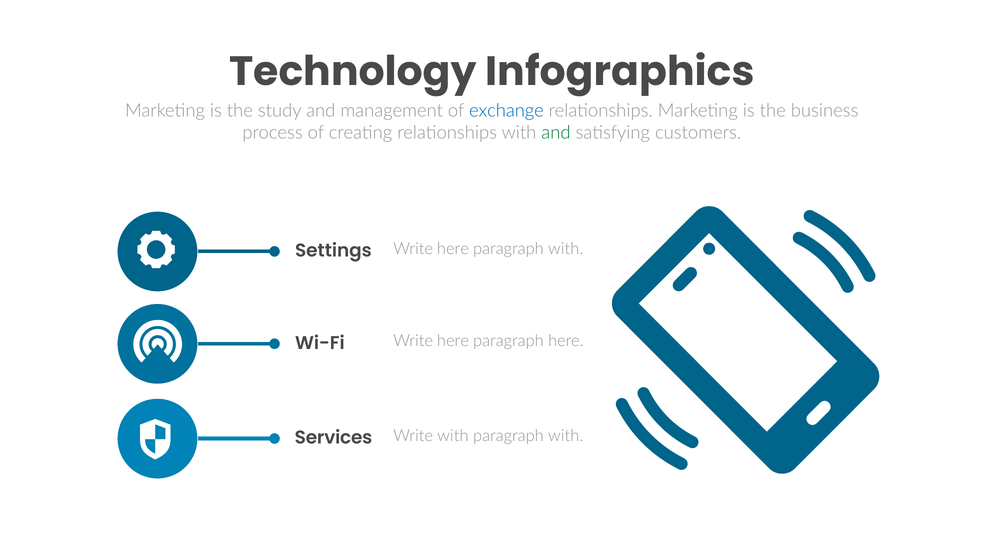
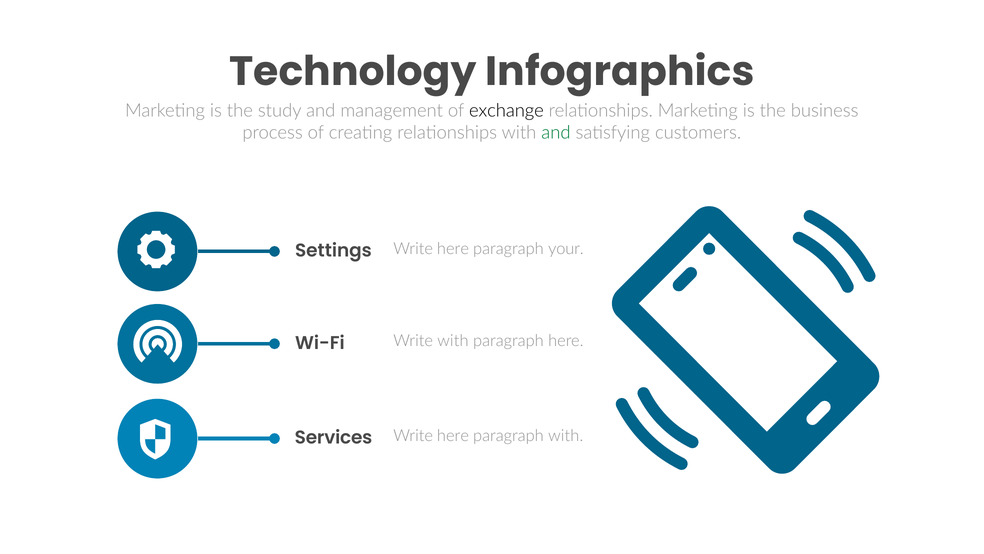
exchange colour: blue -> black (506, 110)
with: with -> your (566, 249)
Wi-Fi Write here: here -> with (453, 341)
with: with -> here (453, 436)
